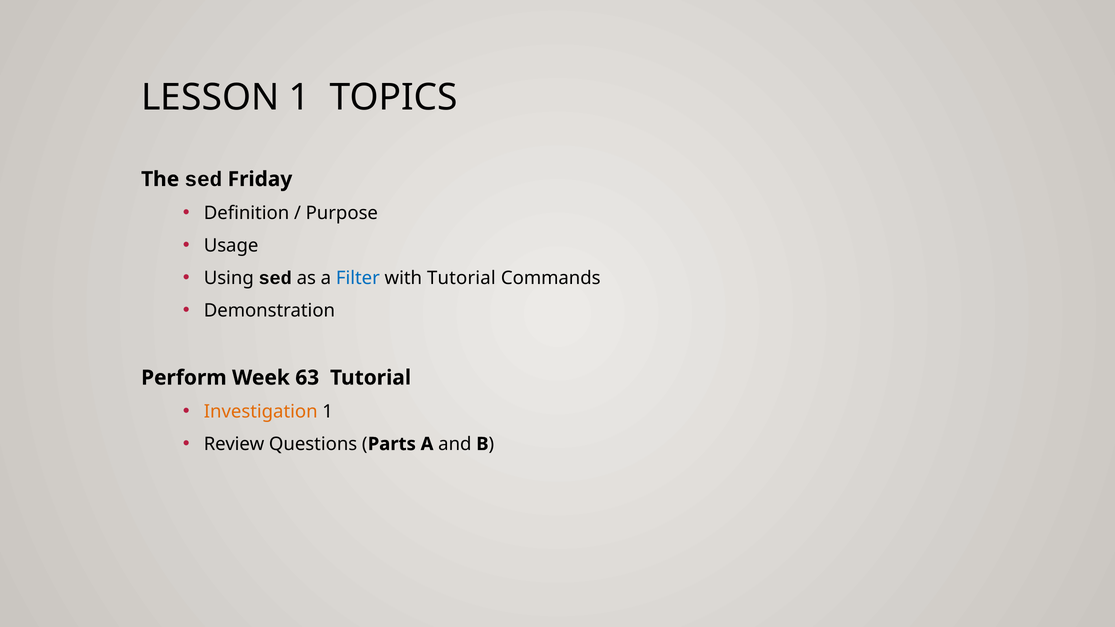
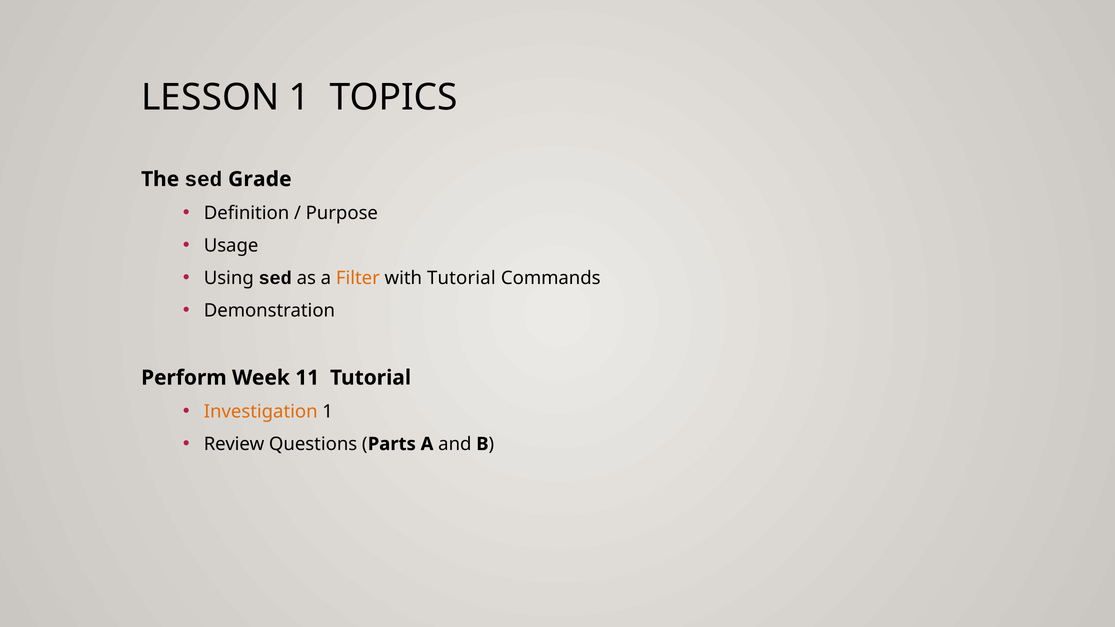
Friday: Friday -> Grade (260, 179)
Filter colour: blue -> orange (358, 278)
63: 63 -> 11 (307, 378)
